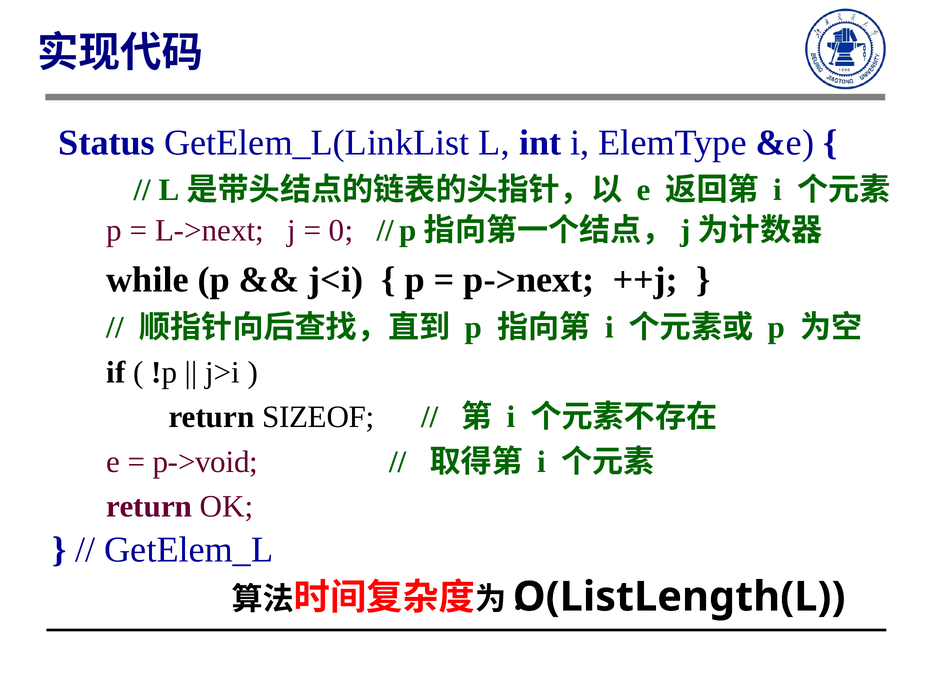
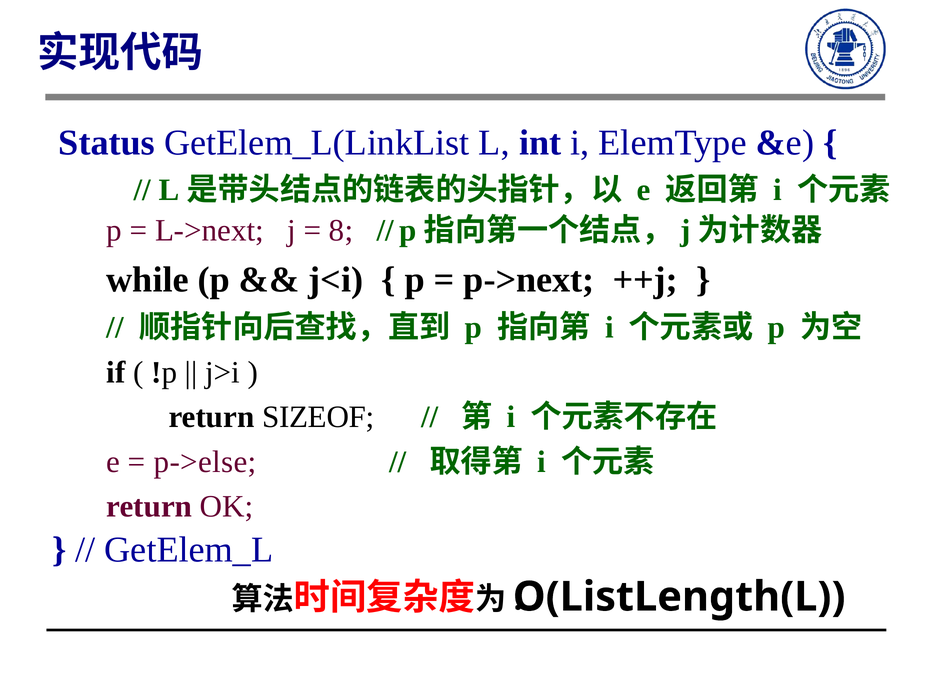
0: 0 -> 8 (341, 230)
p->void: p->void -> p->else (205, 462)
